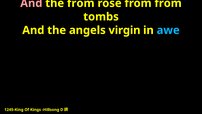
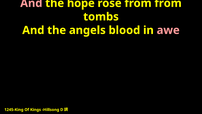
the from: from -> hope (81, 3)
virgin: virgin -> blood (124, 30)
awe colour: light blue -> pink (168, 30)
